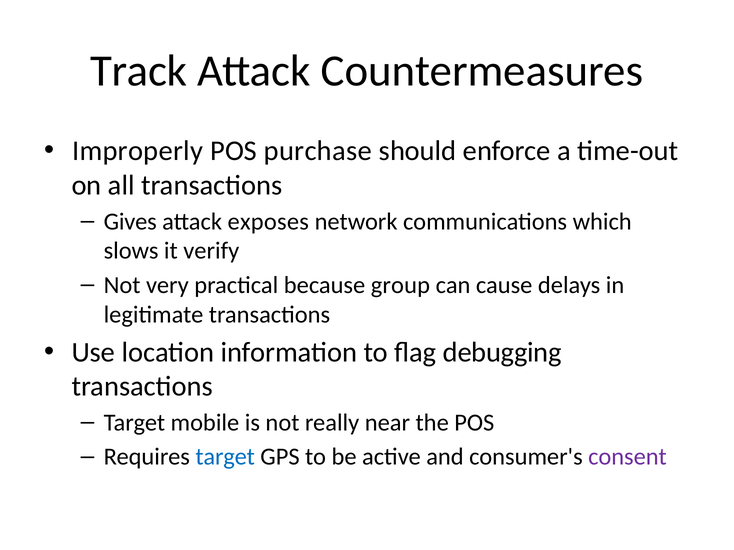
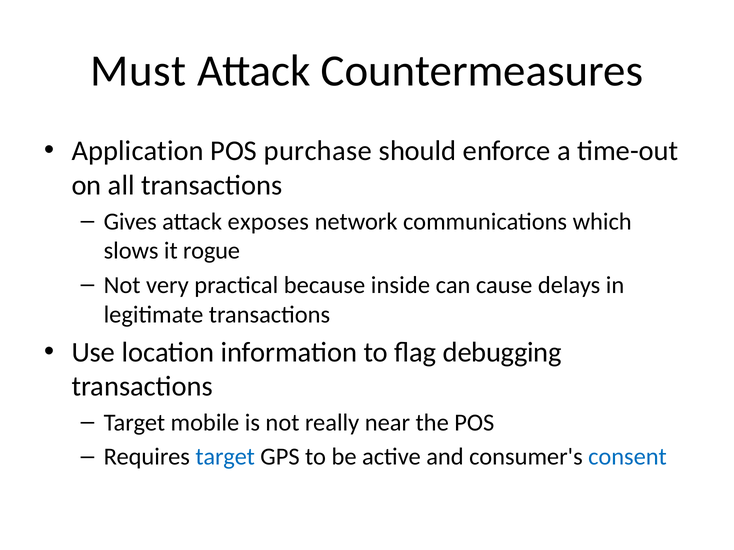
Track: Track -> Must (138, 71)
Improperly: Improperly -> Application (138, 151)
verify: verify -> rogue (211, 251)
group: group -> inside (400, 285)
consent colour: purple -> blue (627, 457)
